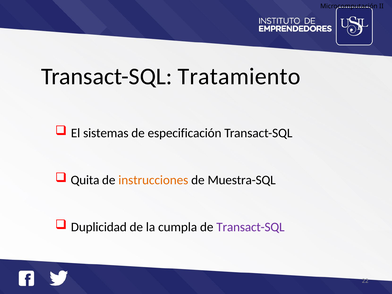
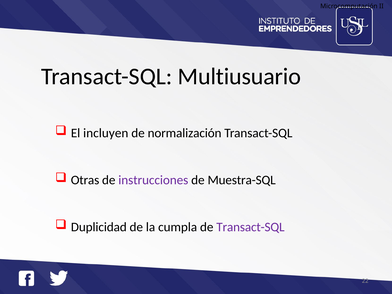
Tratamiento: Tratamiento -> Multiusuario (239, 76)
sistemas: sistemas -> incluyen (106, 133)
especificación: especificación -> normalización (185, 133)
Quita: Quita -> Otras (85, 180)
instrucciones colour: orange -> purple (153, 180)
